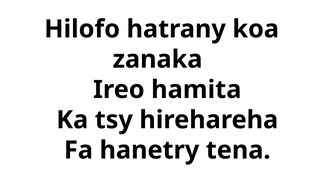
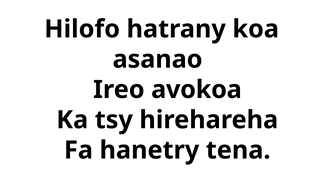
zanaka: zanaka -> asanao (158, 59)
hamita: hamita -> avokoa (196, 90)
